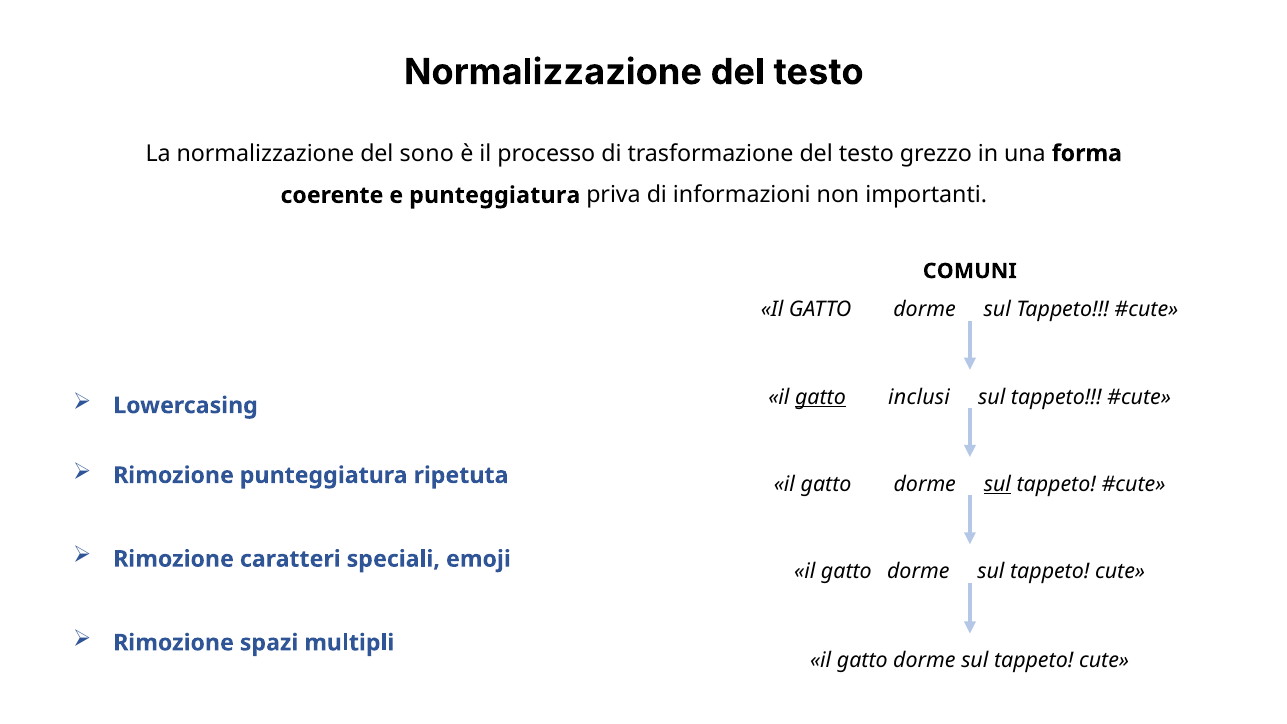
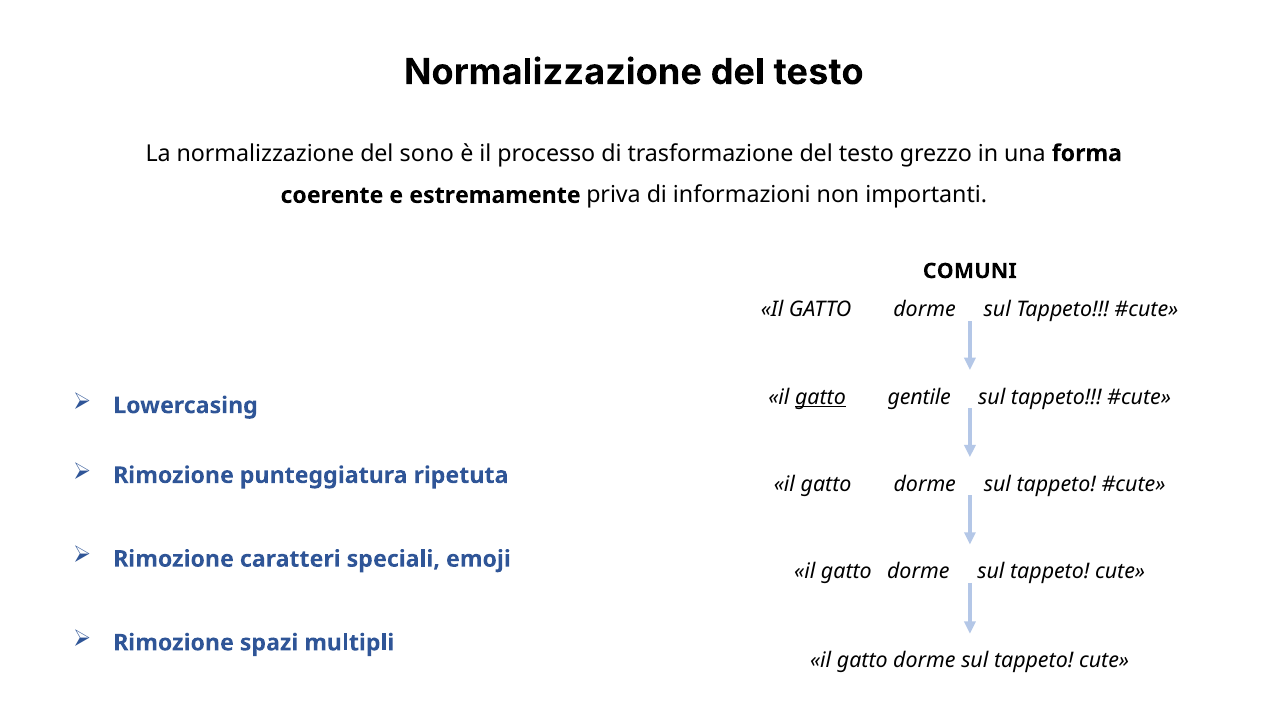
e punteggiatura: punteggiatura -> estremamente (495, 195)
inclusi: inclusi -> gentile (919, 397)
sul underline: present -> none (997, 484)
